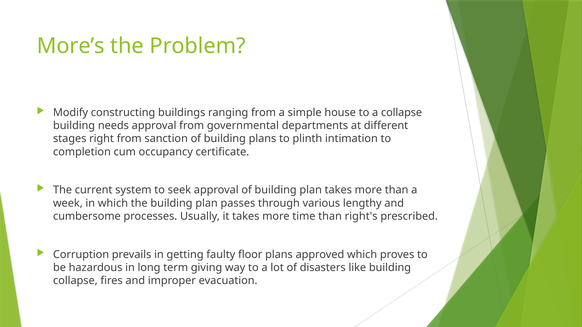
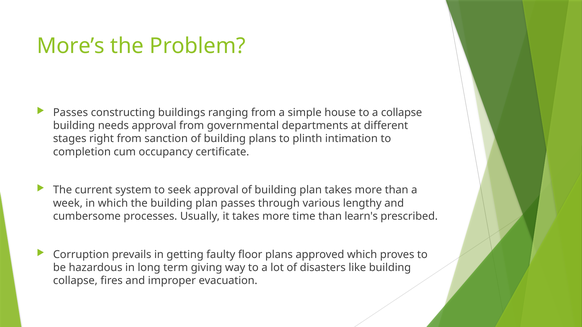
Modify: Modify -> Passes (71, 113)
right's: right's -> learn's (361, 216)
